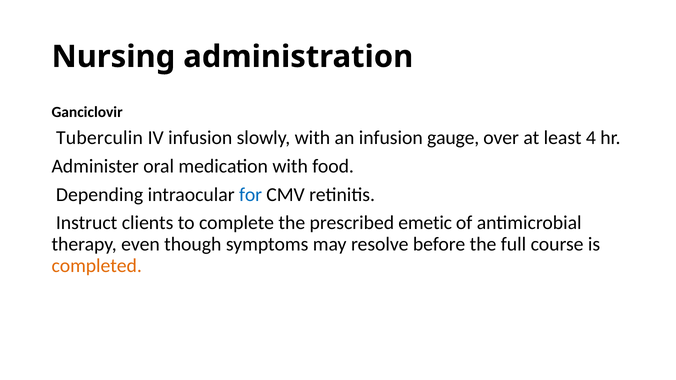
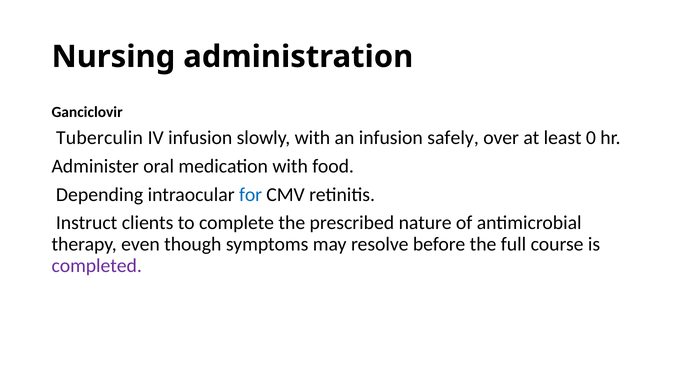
gauge: gauge -> safely (453, 138)
4: 4 -> 0 (591, 138)
emetic: emetic -> nature (425, 223)
completed colour: orange -> purple (97, 266)
